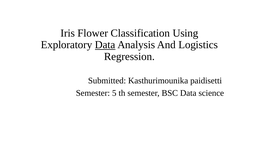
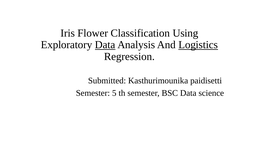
Logistics underline: none -> present (198, 45)
